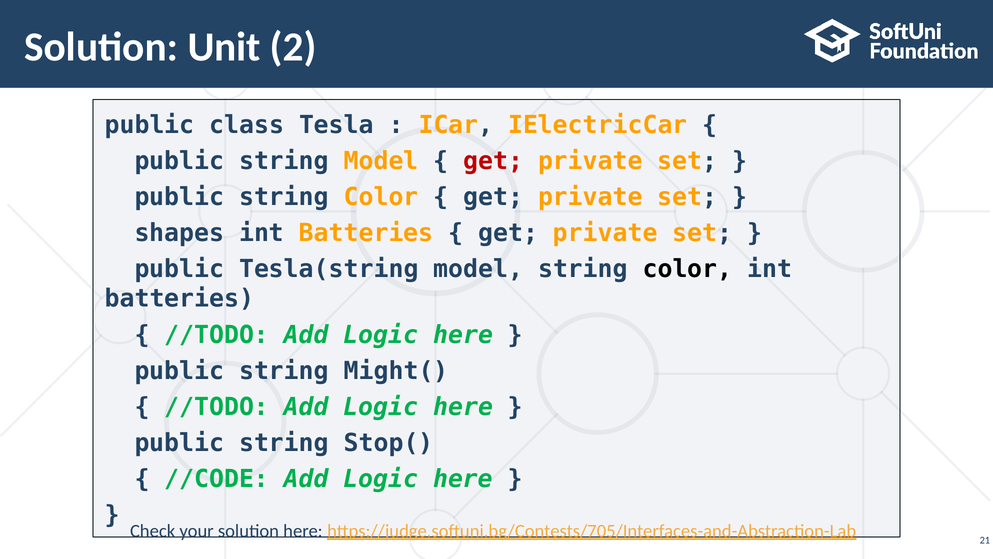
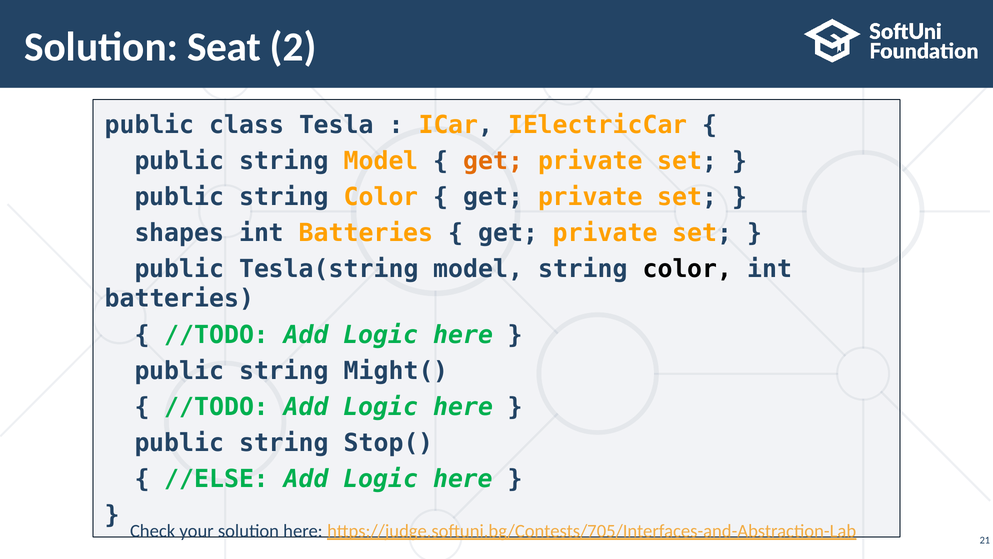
Unit: Unit -> Seat (224, 47)
get colour: red -> orange (493, 161)
//CODE: //CODE -> //ELSE (217, 479)
